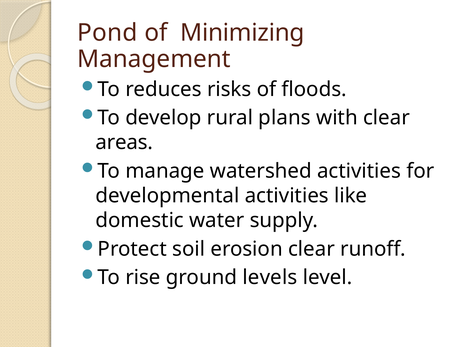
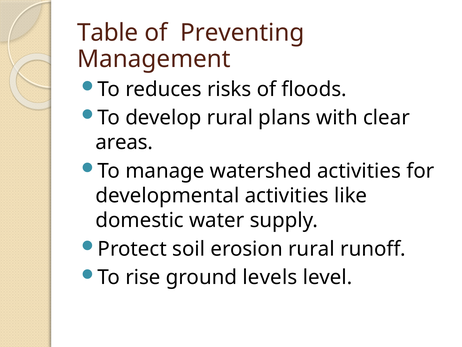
Pond: Pond -> Table (108, 33)
Minimizing: Minimizing -> Preventing (242, 33)
erosion clear: clear -> rural (311, 249)
